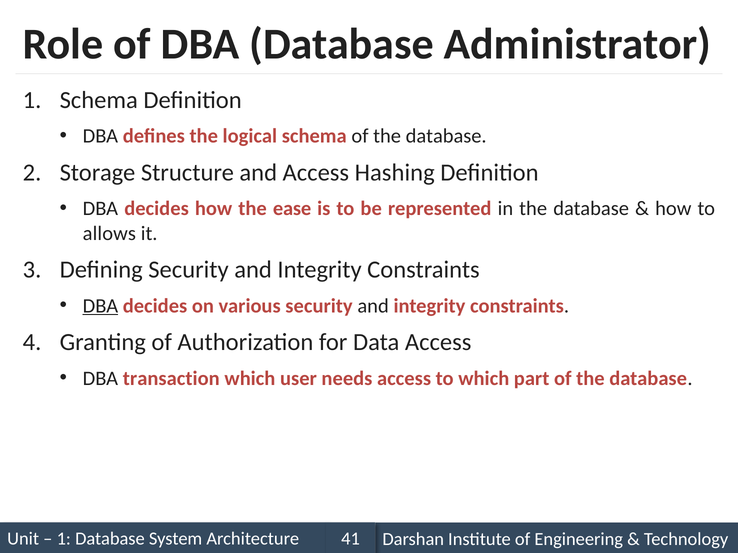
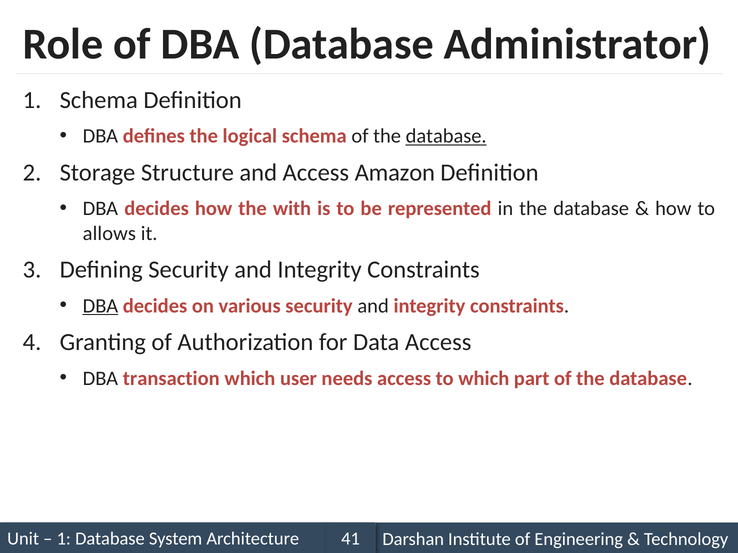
database underline: none -> present (446, 136)
Hashing: Hashing -> Amazon (395, 173)
ease: ease -> with (292, 209)
